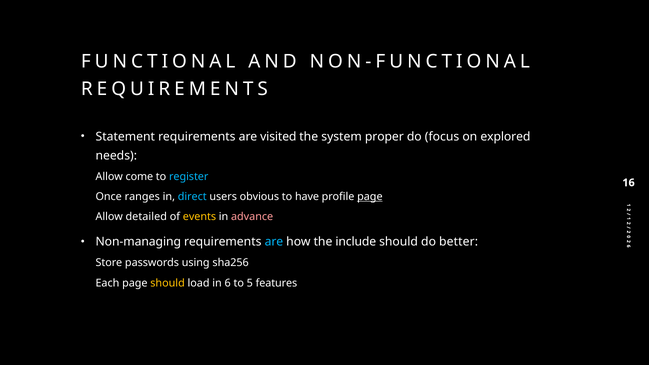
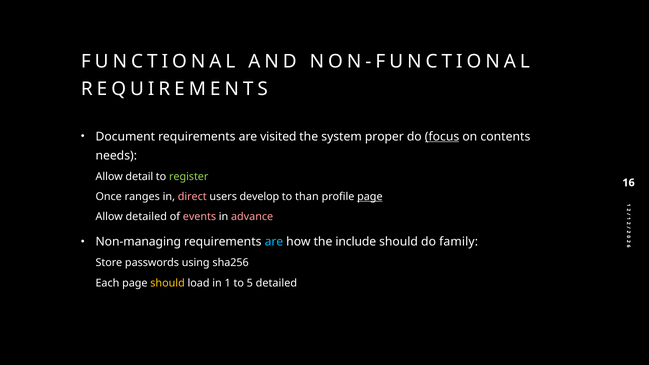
Statement: Statement -> Document (125, 137)
focus underline: none -> present (442, 137)
explored: explored -> contents (505, 137)
come: come -> detail (139, 177)
register colour: light blue -> light green (189, 177)
direct colour: light blue -> pink (192, 197)
obvious: obvious -> develop (259, 197)
have: have -> than (307, 197)
events colour: yellow -> pink (199, 217)
better: better -> family (459, 242)
in 6: 6 -> 1 (228, 283)
5 features: features -> detailed (276, 283)
